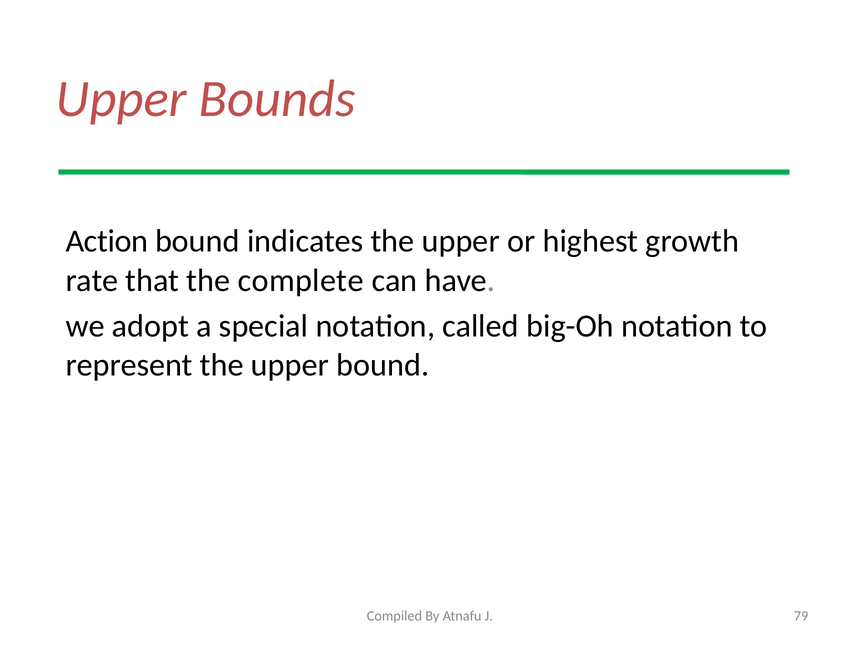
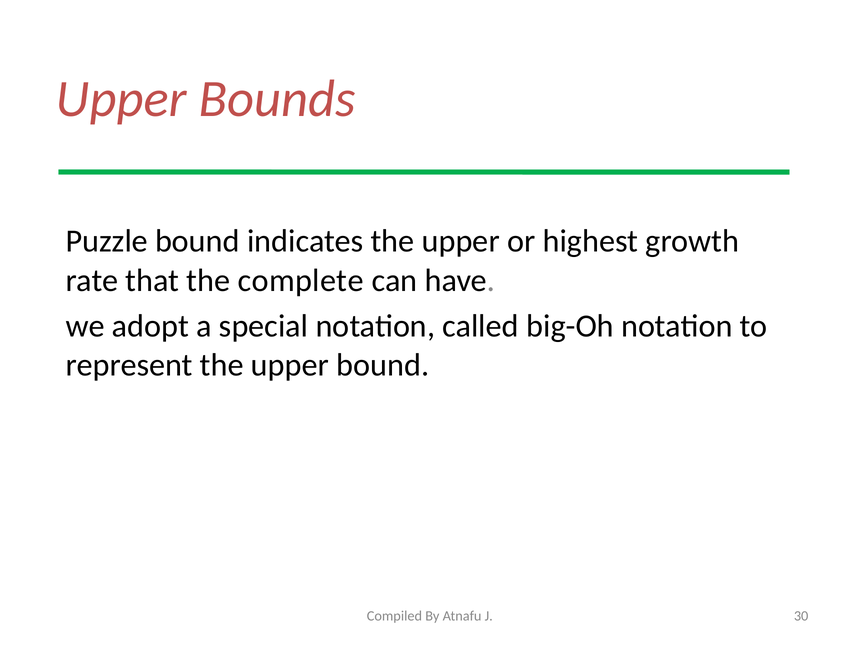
Action: Action -> Puzzle (107, 241)
79: 79 -> 30 (801, 616)
